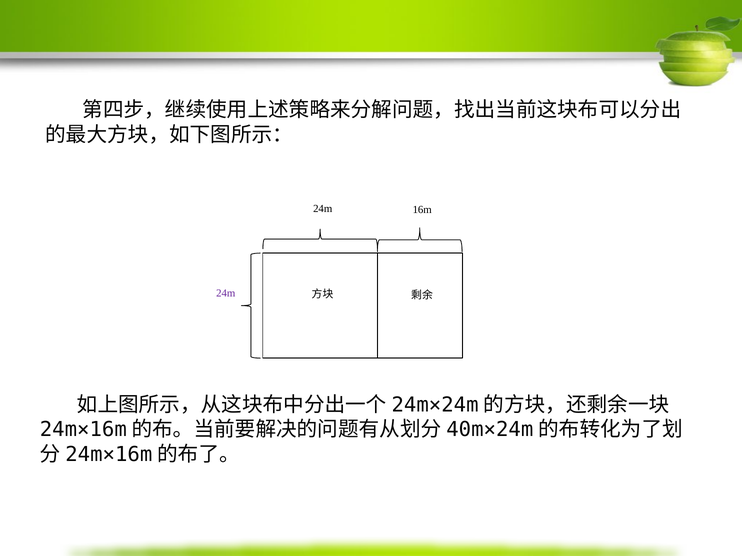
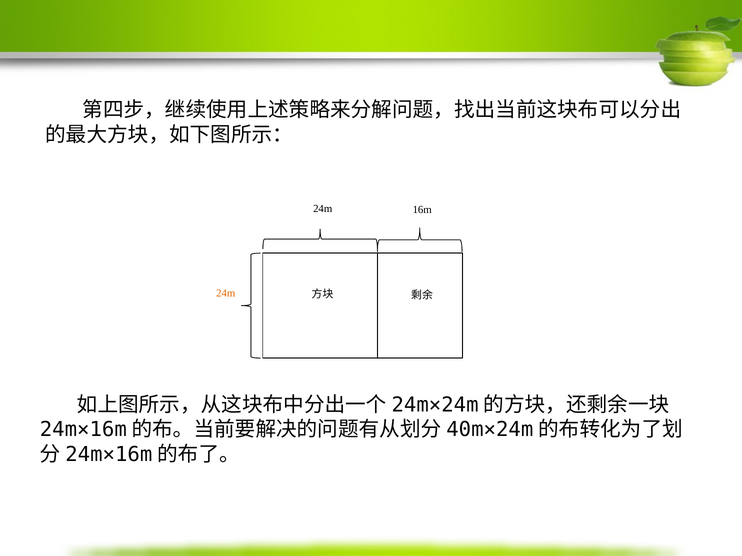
24m colour: purple -> orange (226, 294)
